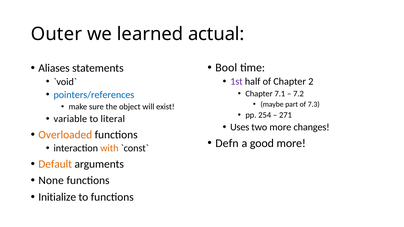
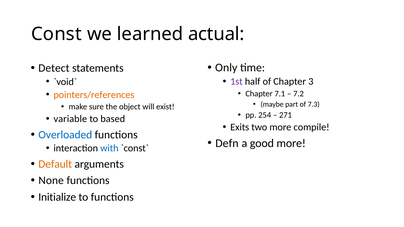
Outer: Outer -> Const (56, 34)
Bool: Bool -> Only (226, 68)
Aliases: Aliases -> Detect (54, 68)
2: 2 -> 3 (311, 82)
pointers/references colour: blue -> orange (94, 95)
literal: literal -> based (113, 119)
Uses: Uses -> Exits (240, 127)
changes: changes -> compile (312, 127)
Overloaded colour: orange -> blue (65, 135)
with colour: orange -> blue (109, 148)
